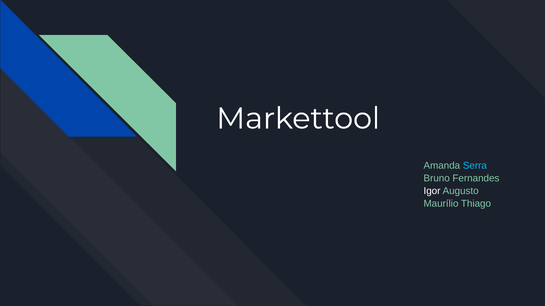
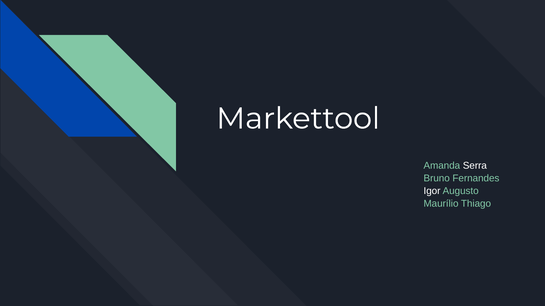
Serra colour: light blue -> white (475, 166)
